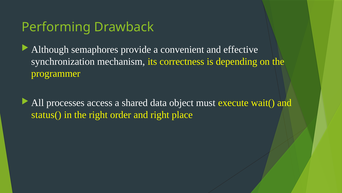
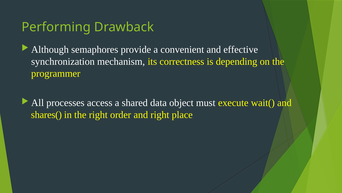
status(: status( -> shares( (46, 114)
